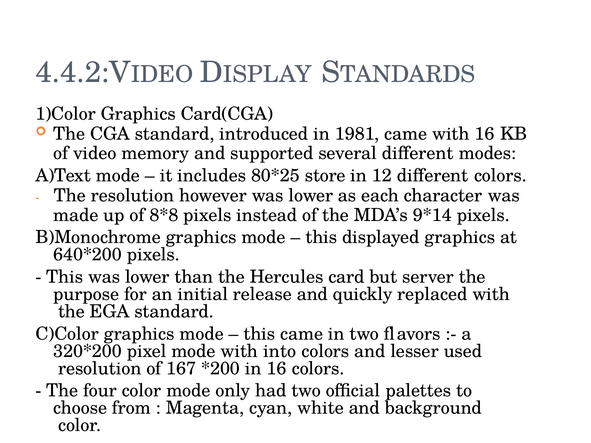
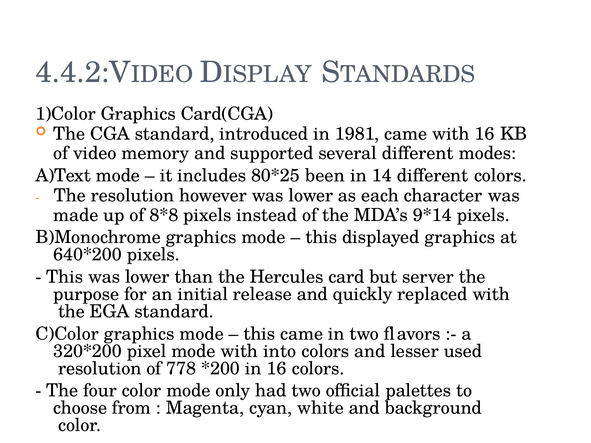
store: store -> been (325, 176)
12: 12 -> 14 (382, 176)
167: 167 -> 778 (181, 369)
